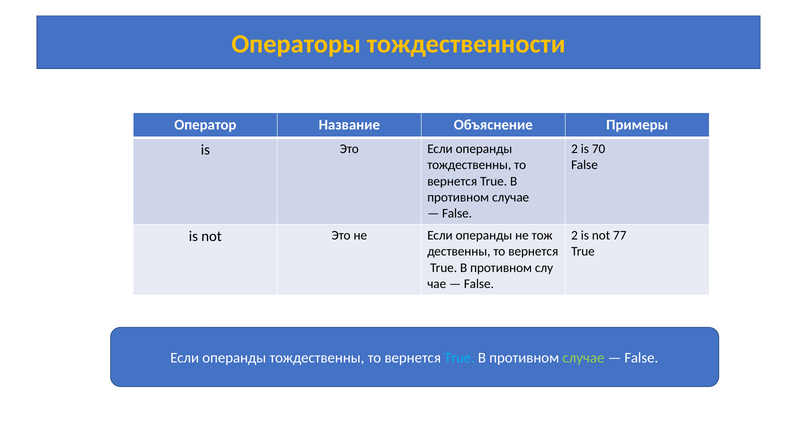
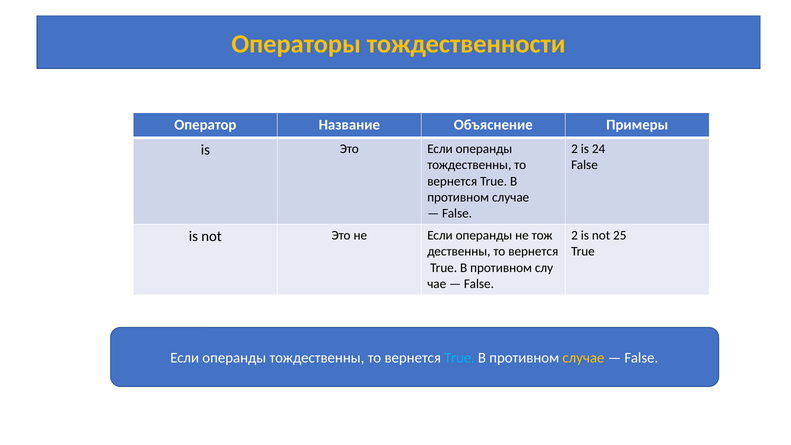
70: 70 -> 24 (599, 149)
77: 77 -> 25 (620, 235)
случае colour: light green -> yellow (583, 358)
